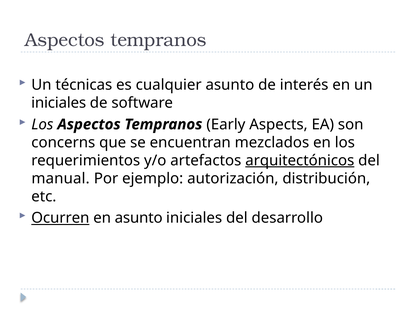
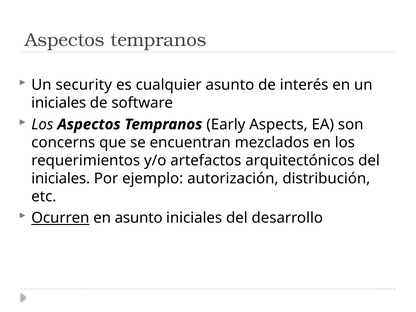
técnicas: técnicas -> security (84, 85)
arquitectónicos underline: present -> none (300, 160)
manual: manual -> iniciales (61, 178)
